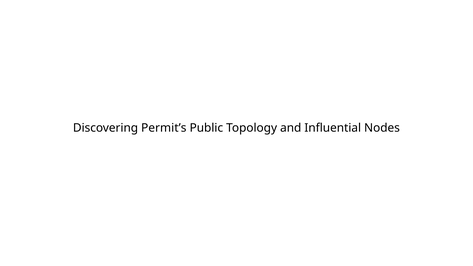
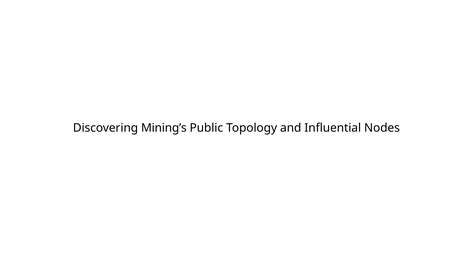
Permit’s: Permit’s -> Mining’s (164, 128)
